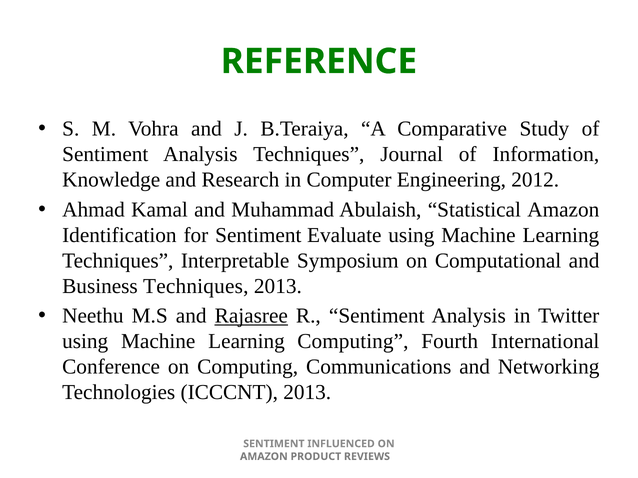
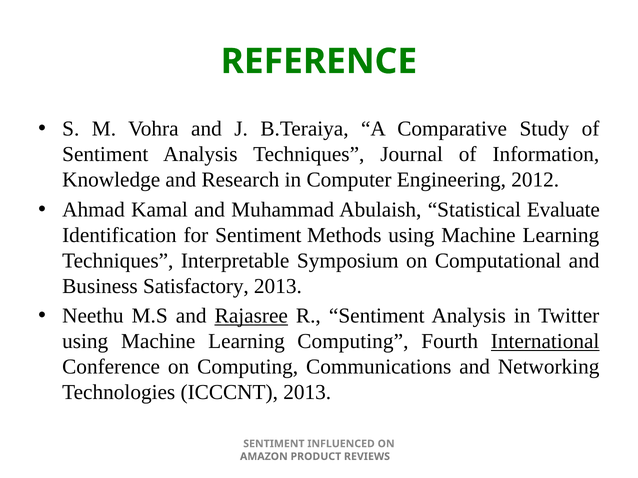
Statistical Amazon: Amazon -> Evaluate (563, 210)
Evaluate: Evaluate -> Methods (344, 235)
Business Techniques: Techniques -> Satisfactory (196, 286)
International underline: none -> present (545, 342)
